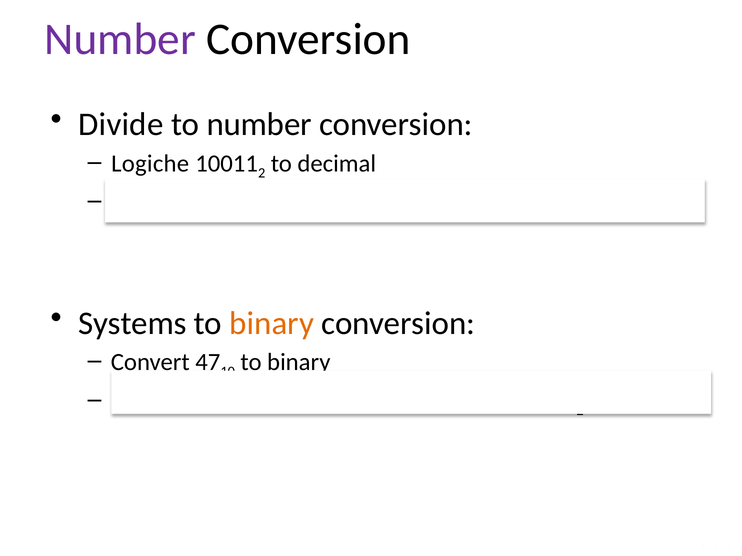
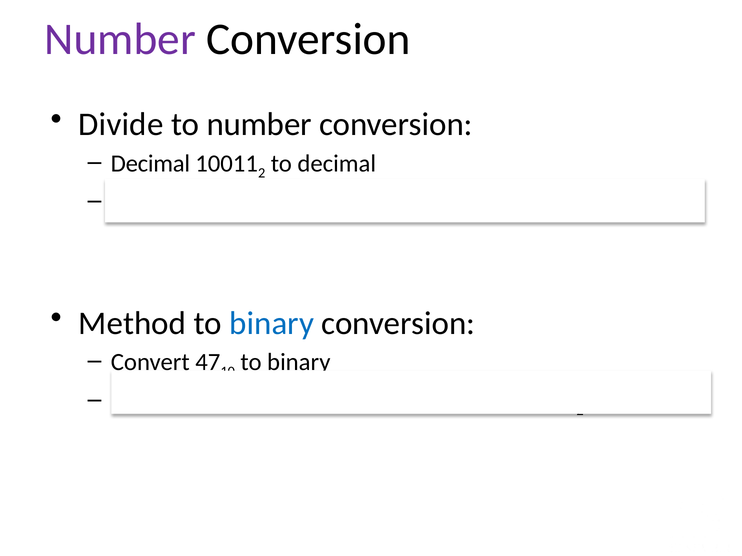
Logiche: Logiche -> Decimal (150, 164)
Systems: Systems -> Method (132, 323)
binary colour: orange -> blue (272, 323)
